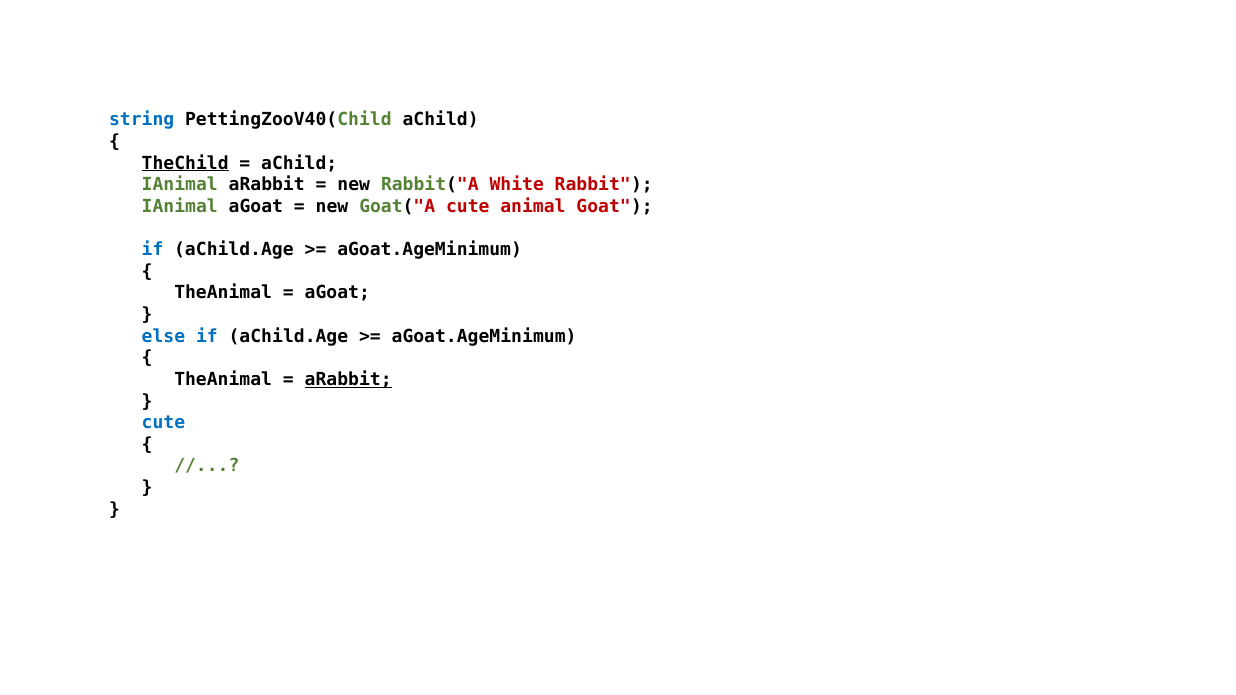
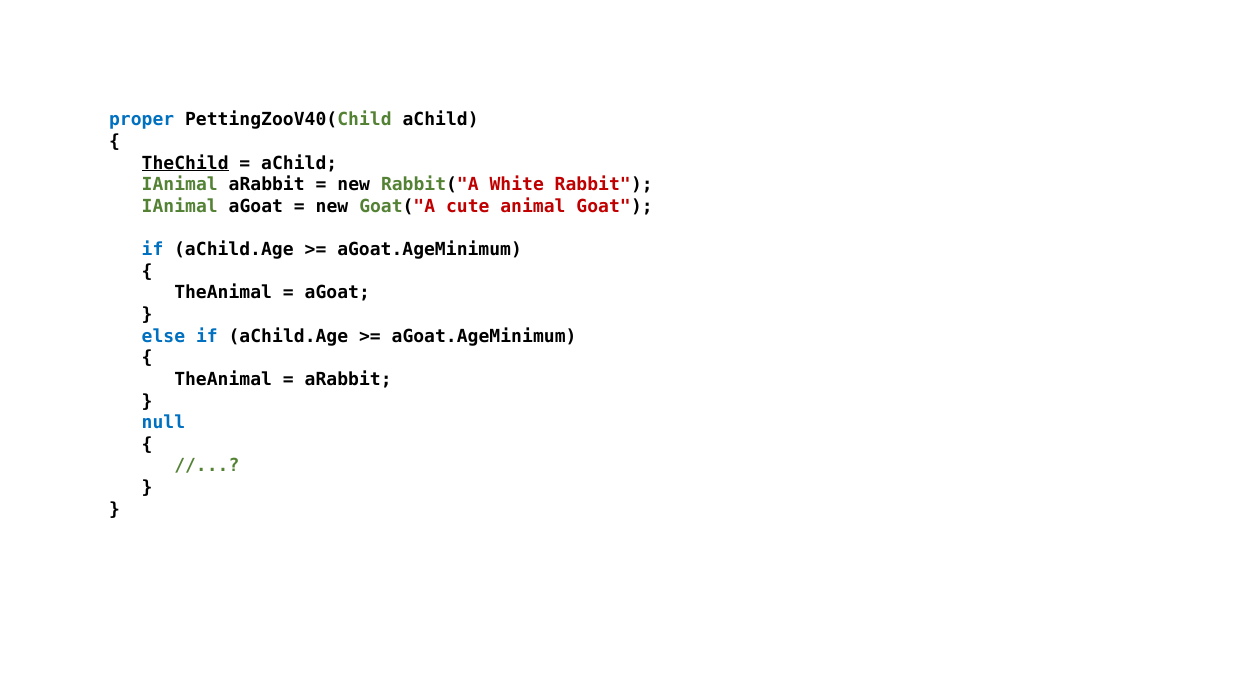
string: string -> proper (142, 120)
aRabbit underline: present -> none (348, 380)
cute: cute -> null (163, 423)
